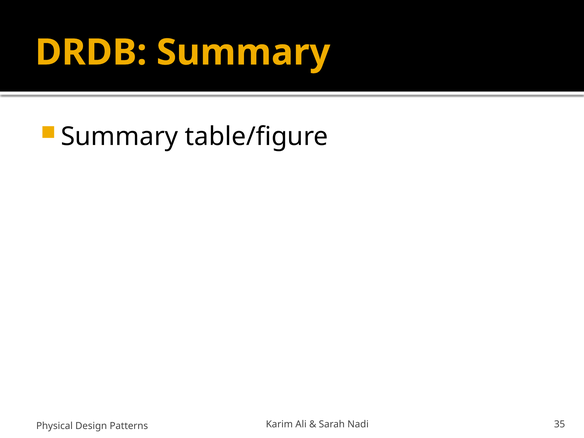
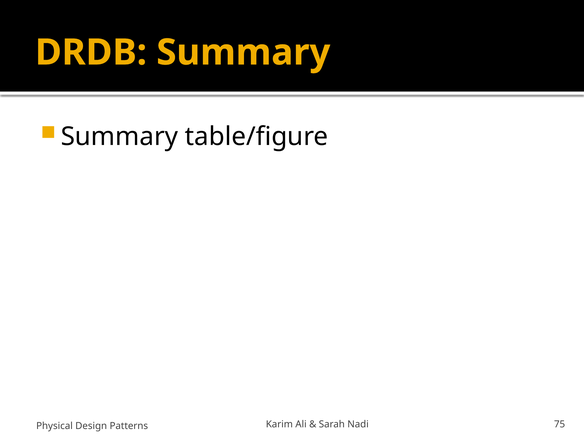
35: 35 -> 75 (560, 424)
